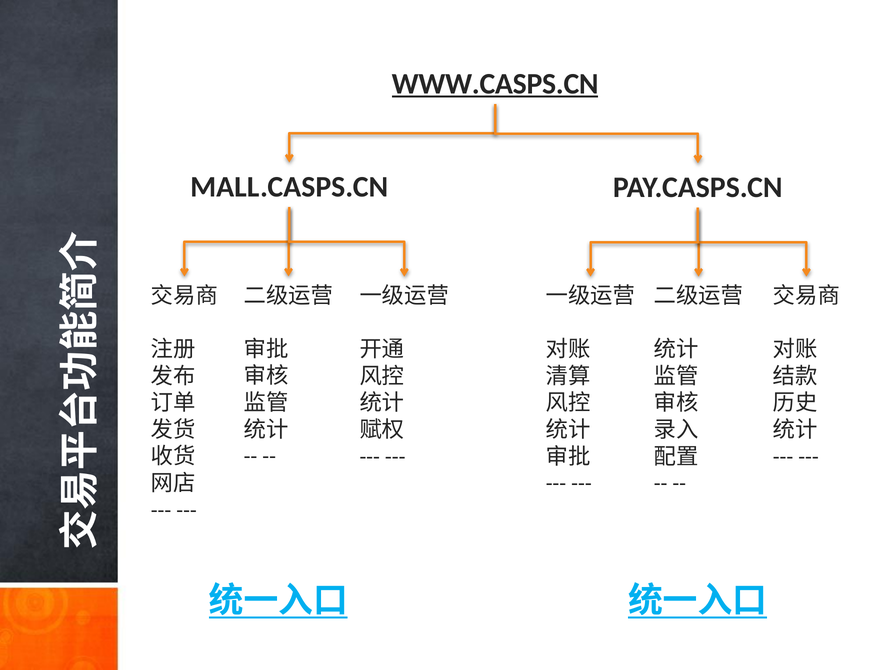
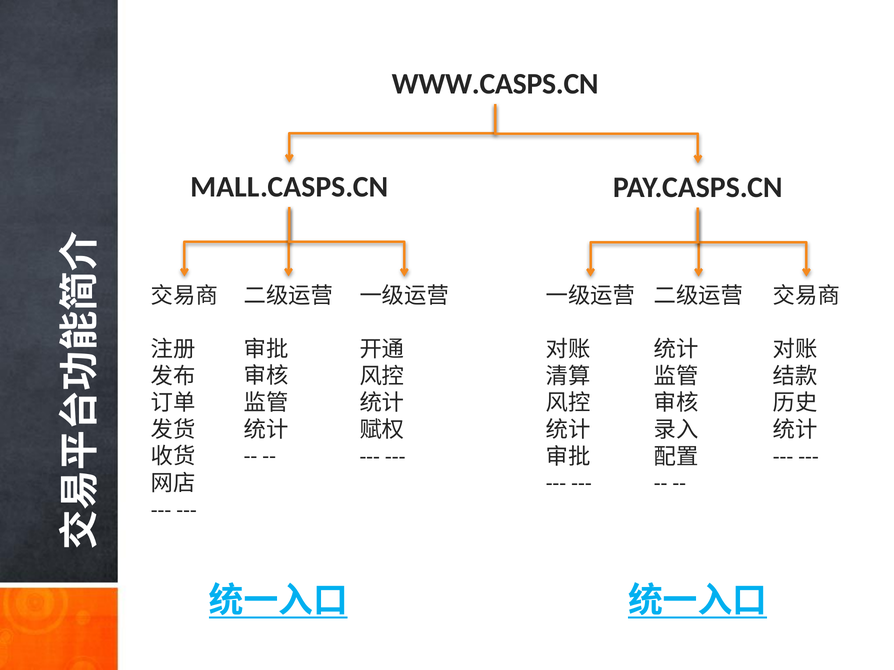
WWW.CASPS.CN underline: present -> none (495, 84)
